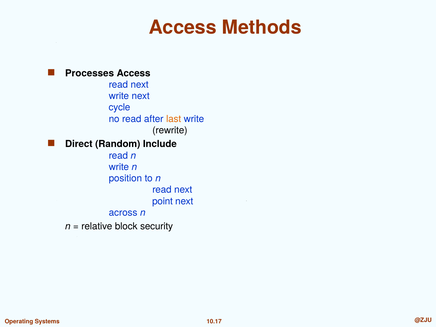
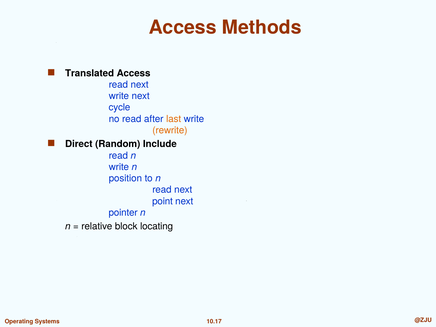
Processes: Processes -> Translated (90, 73)
rewrite colour: black -> orange (170, 130)
across: across -> pointer (123, 213)
security: security -> locating (157, 226)
